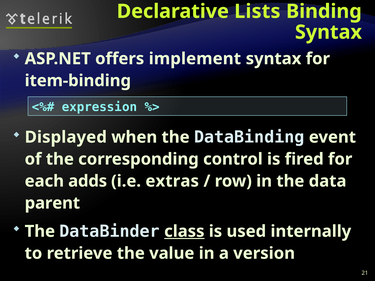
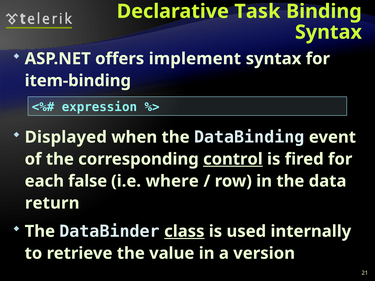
Lists: Lists -> Task (257, 11)
control underline: none -> present (233, 159)
adds: adds -> false (88, 181)
extras: extras -> where (172, 181)
parent: parent -> return (52, 203)
